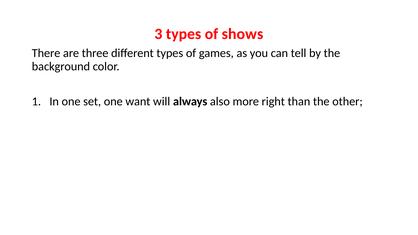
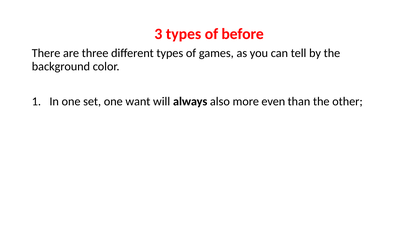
shows: shows -> before (243, 34)
right: right -> even (273, 102)
